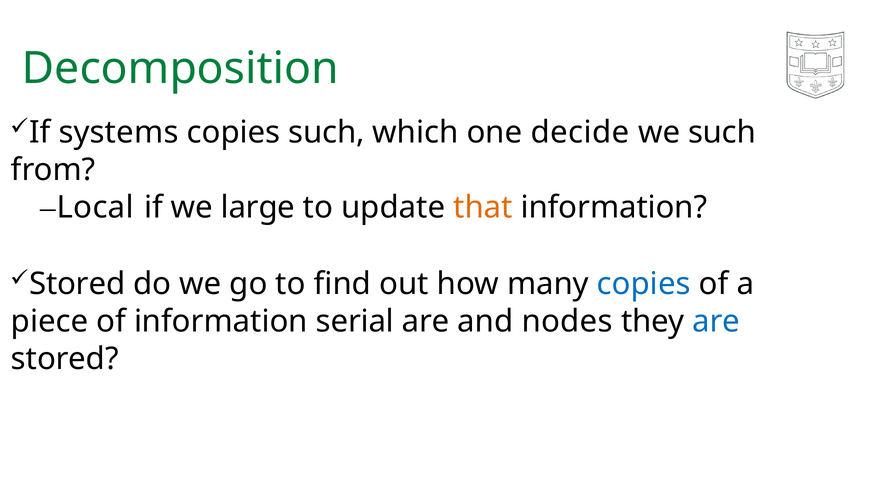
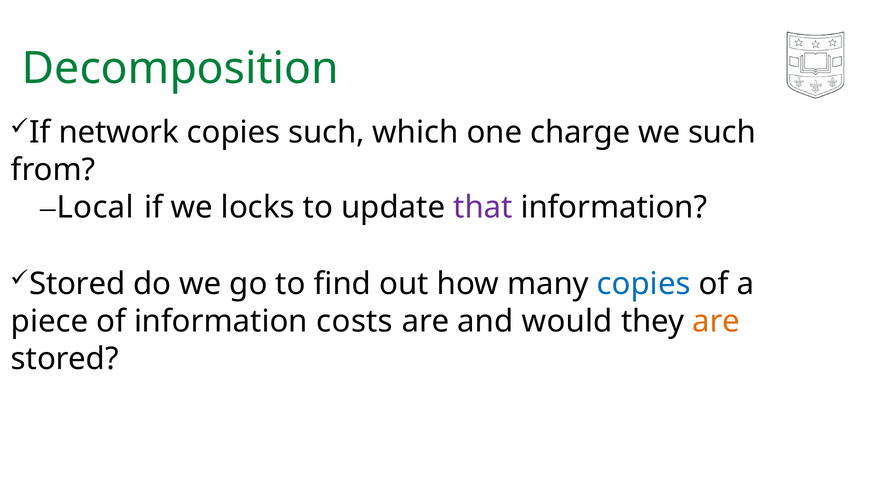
systems: systems -> network (119, 132)
decide: decide -> charge (580, 132)
large: large -> locks (258, 207)
that colour: orange -> purple (483, 207)
serial: serial -> costs (355, 321)
nodes: nodes -> would (567, 321)
are colour: blue -> orange (716, 321)
